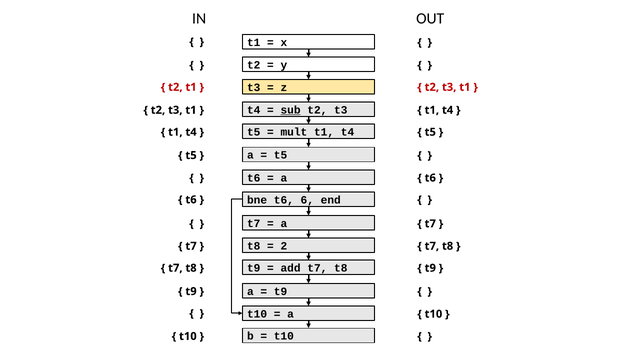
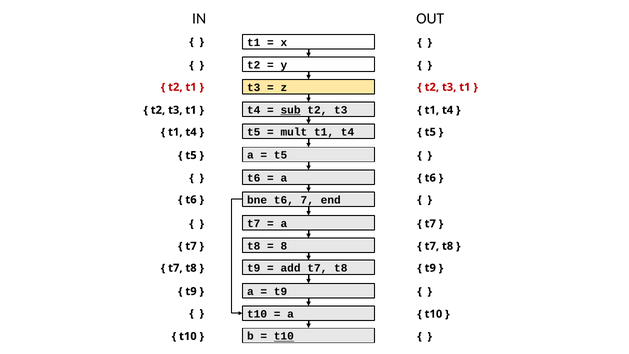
6: 6 -> 7 (307, 200)
2: 2 -> 8 (284, 246)
t10 underline: none -> present (284, 336)
